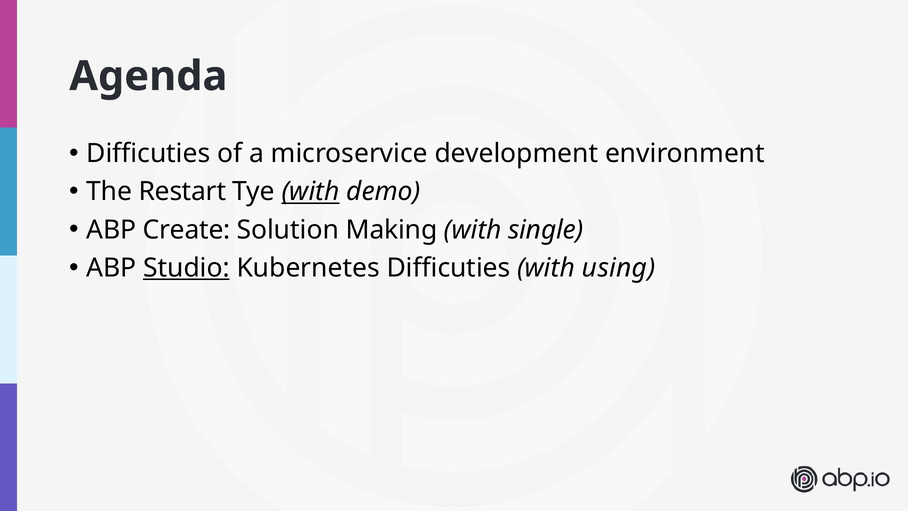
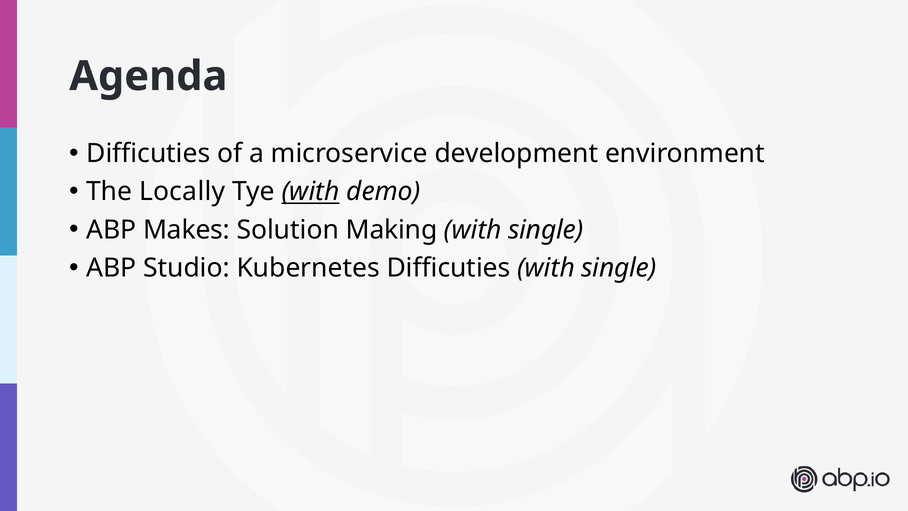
Restart: Restart -> Locally (182, 192)
Create: Create -> Makes (187, 230)
Studio underline: present -> none (186, 268)
using: using -> single (619, 268)
